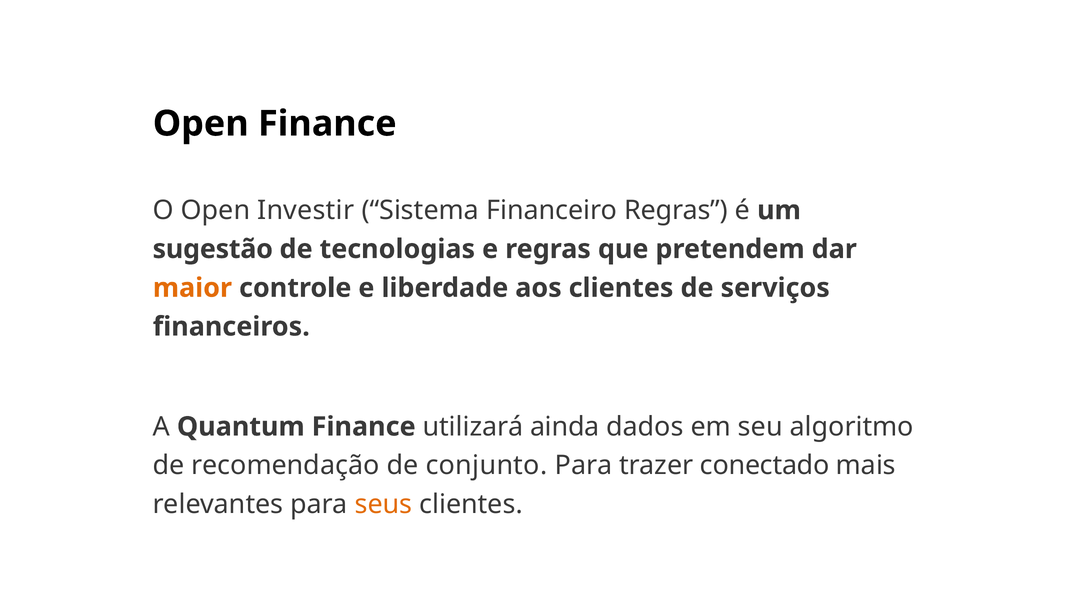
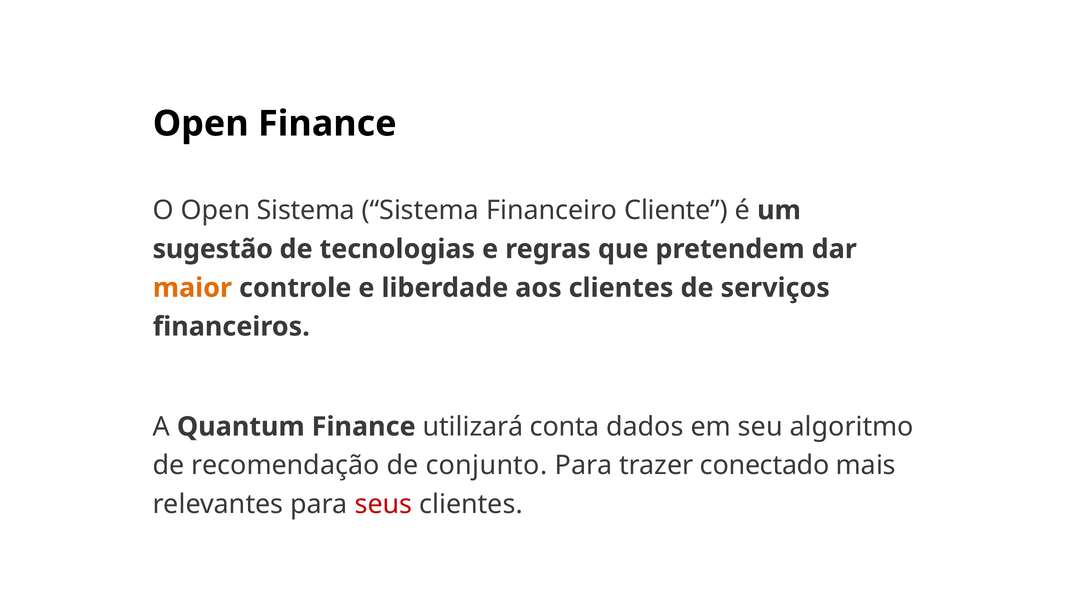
Open Investir: Investir -> Sistema (306, 210)
Financeiro Regras: Regras -> Cliente (676, 210)
ainda: ainda -> conta (565, 427)
seus colour: orange -> red (383, 504)
